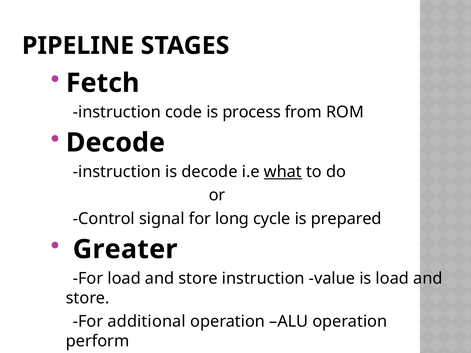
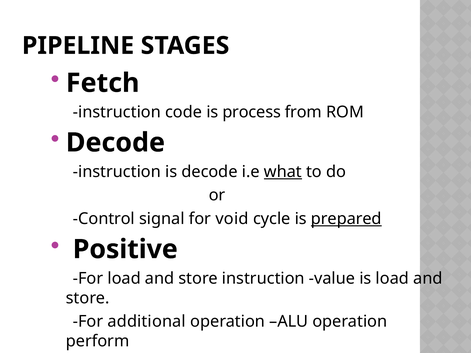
long: long -> void (232, 219)
prepared underline: none -> present (346, 219)
Greater: Greater -> Positive (125, 249)
